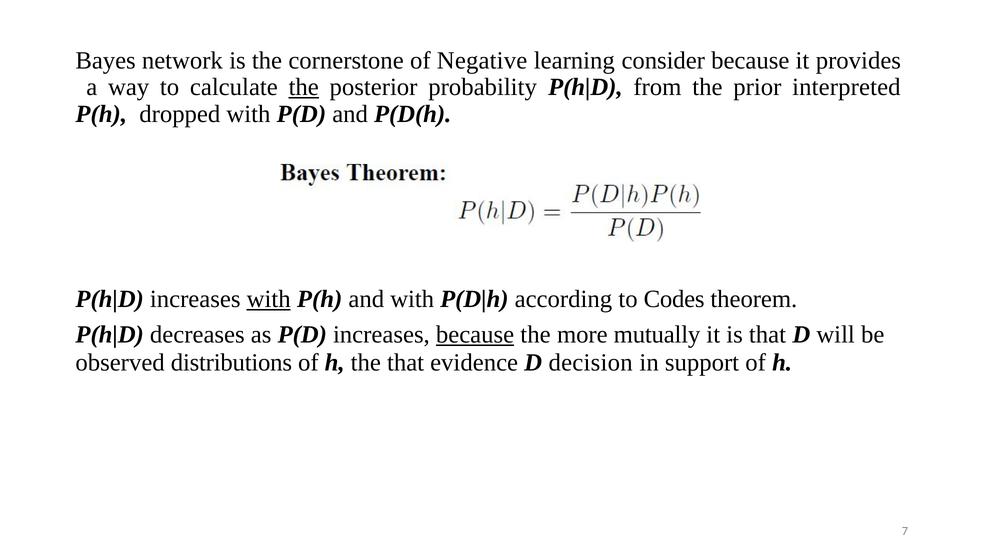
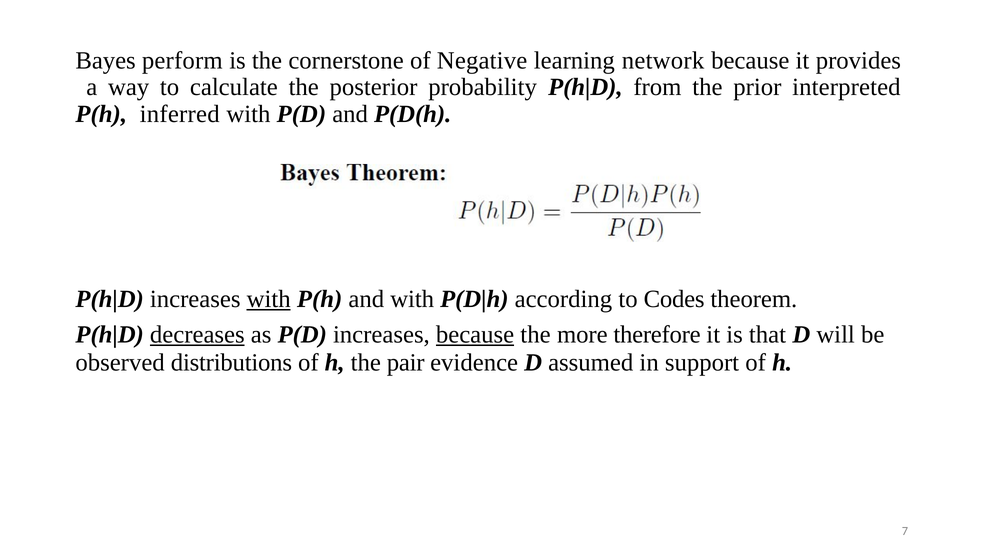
network: network -> perform (182, 60)
consider: consider -> network (663, 60)
the underline: present -> none (304, 87)
dropped: dropped -> inferred (180, 114)
decreases underline: none -> present (197, 334)
mutually: mutually -> therefore (657, 334)
the that: that -> pair (406, 363)
decision: decision -> assumed (591, 363)
